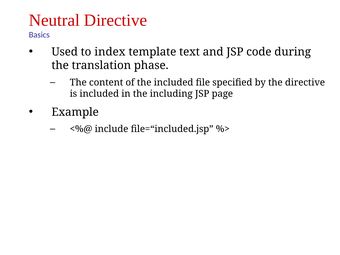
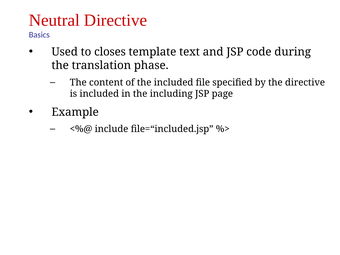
index: index -> closes (110, 52)
